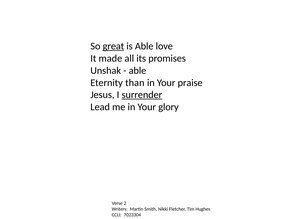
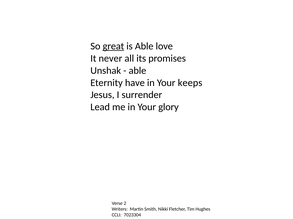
made: made -> never (110, 59)
than: than -> have (135, 83)
praise: praise -> keeps (190, 83)
surrender underline: present -> none (142, 95)
